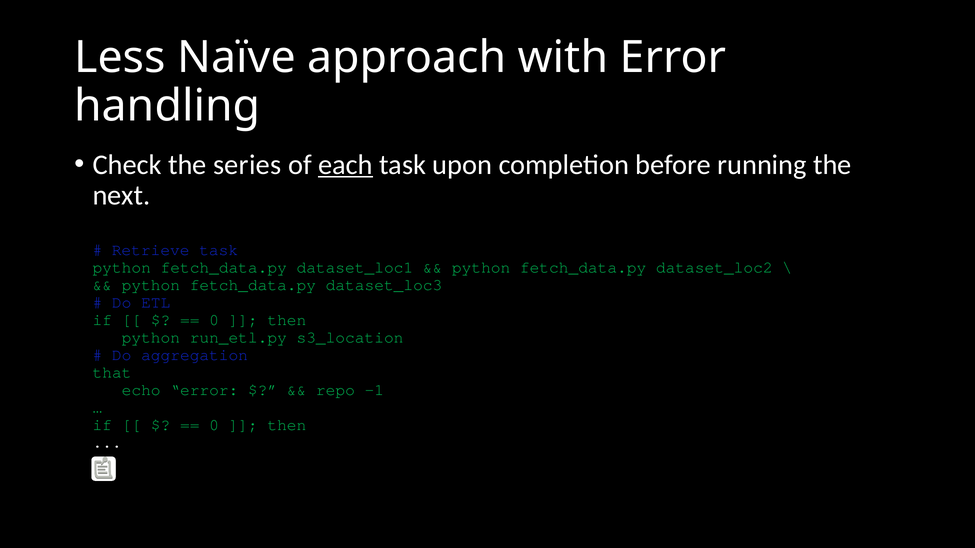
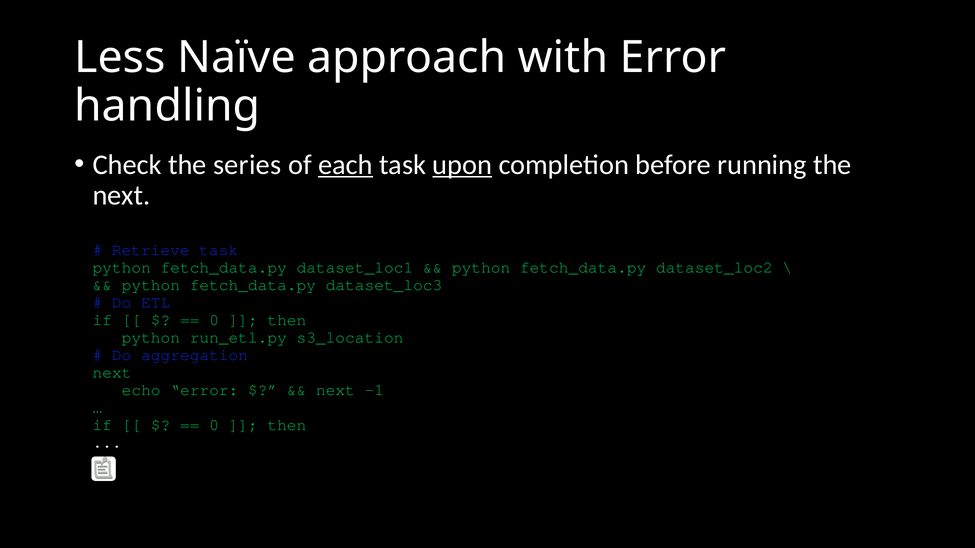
upon underline: none -> present (462, 165)
that: that -> next (112, 373)
repo: repo -> next (335, 390)
